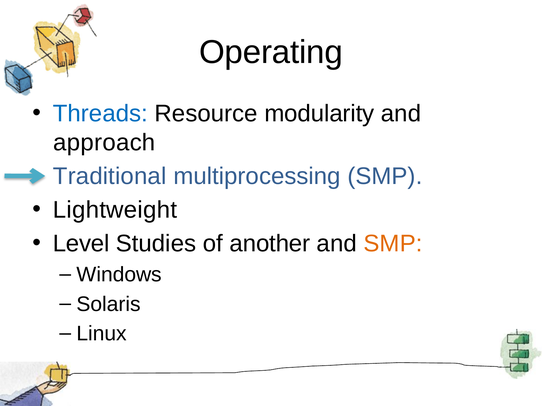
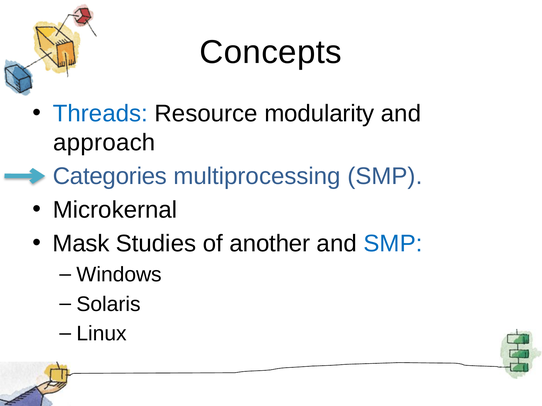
Operating: Operating -> Concepts (271, 52)
Traditional: Traditional -> Categories (110, 176)
Lightweight: Lightweight -> Microkernal (115, 210)
Level: Level -> Mask (81, 244)
SMP colour: orange -> blue (393, 244)
